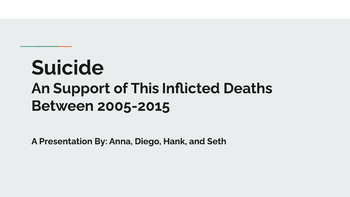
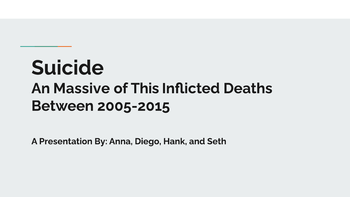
Support: Support -> Massive (82, 88)
